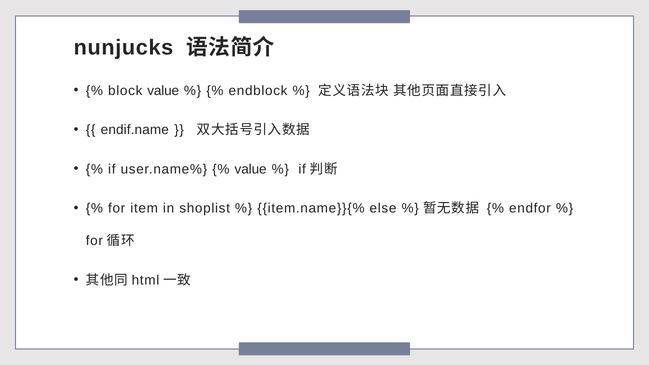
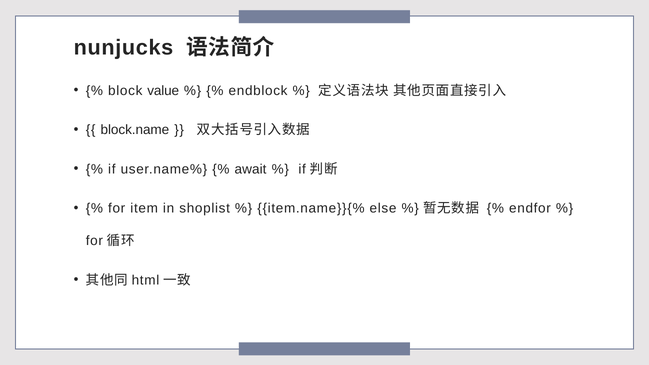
endif.name: endif.name -> block.name (135, 130)
value: value -> await (251, 169)
